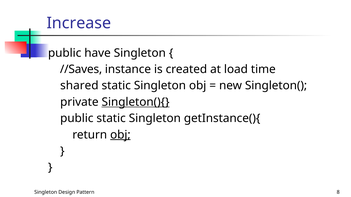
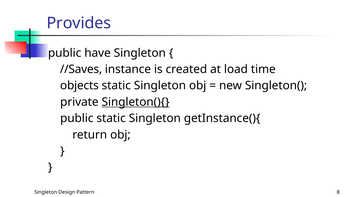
Increase: Increase -> Provides (79, 23)
shared: shared -> objects (79, 86)
obj underline: present -> none (120, 135)
